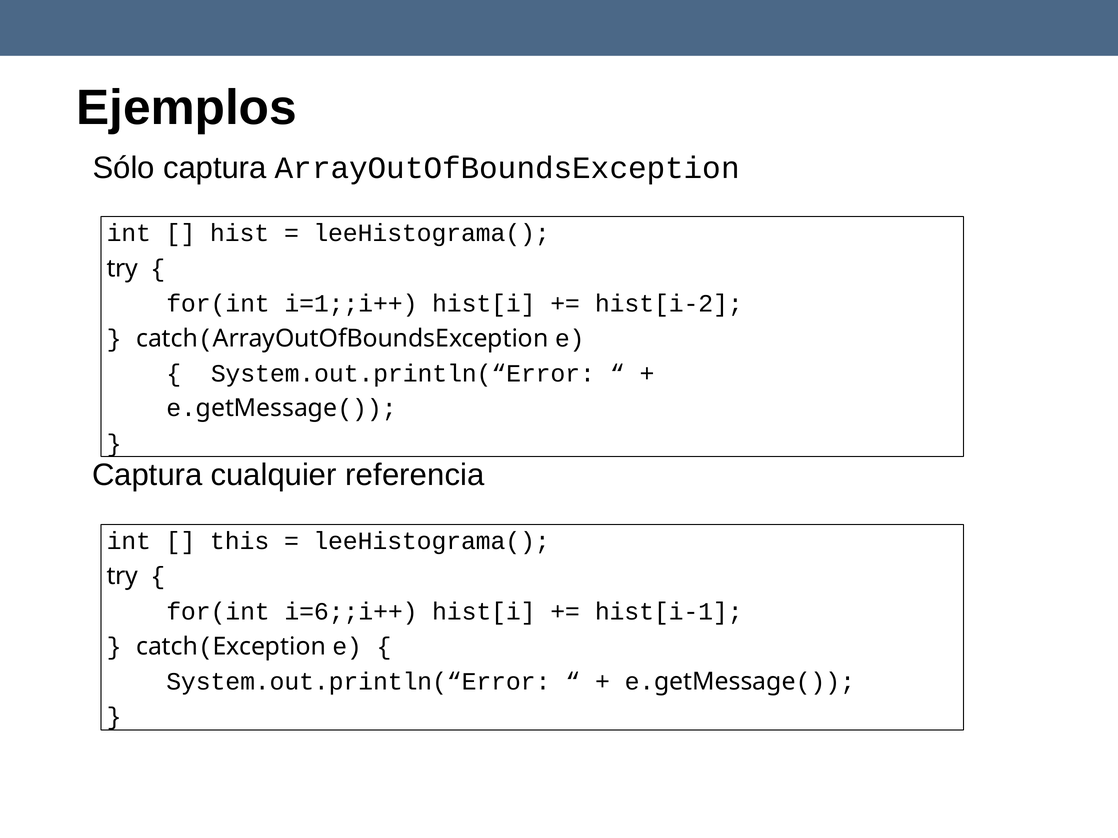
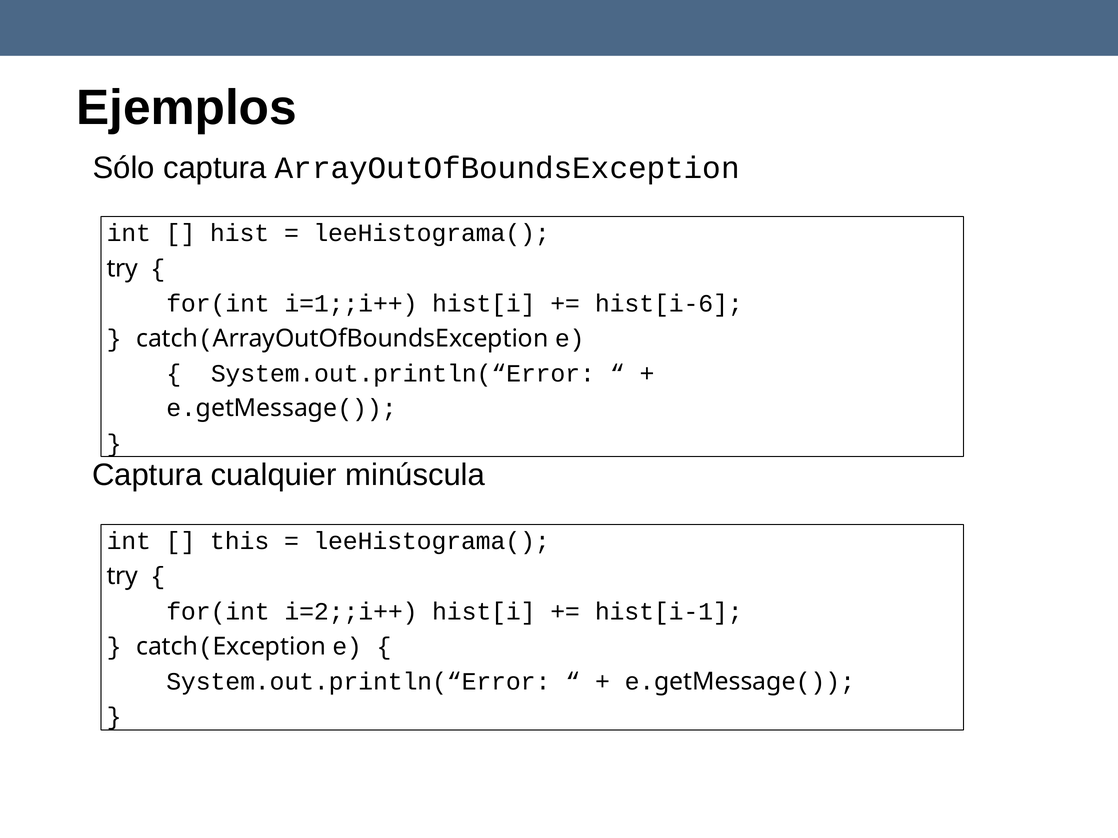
hist[i-2: hist[i-2 -> hist[i-6 (669, 304)
referencia: referencia -> minúscula (415, 475)
i=6;;i++: i=6;;i++ -> i=2;;i++ (351, 612)
